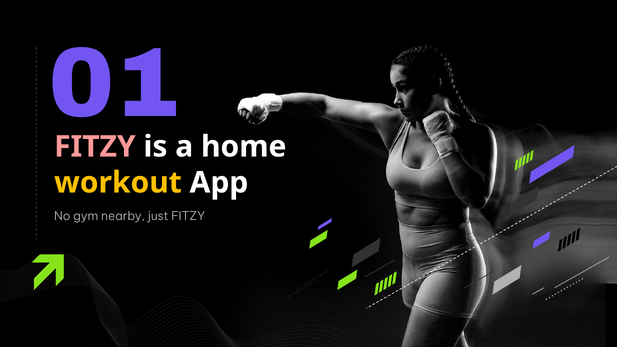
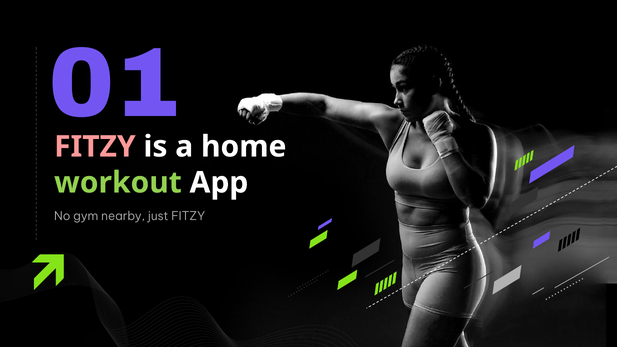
workout colour: yellow -> light green (118, 183)
